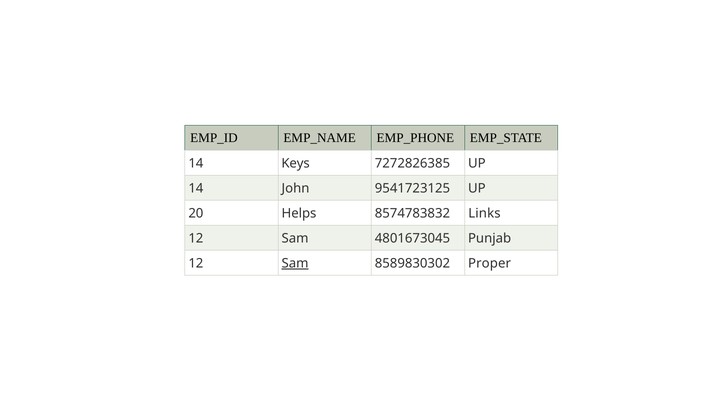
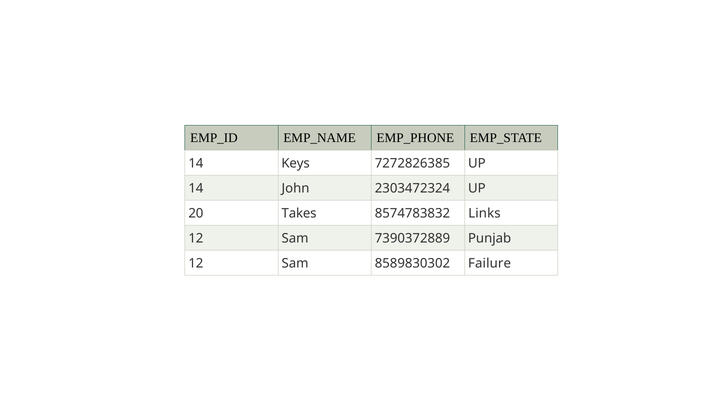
9541723125: 9541723125 -> 2303472324 (412, 189)
Helps: Helps -> Takes (299, 214)
4801673045: 4801673045 -> 7390372889 (412, 239)
Sam underline: present -> none (295, 264)
Proper: Proper -> Failure (490, 264)
